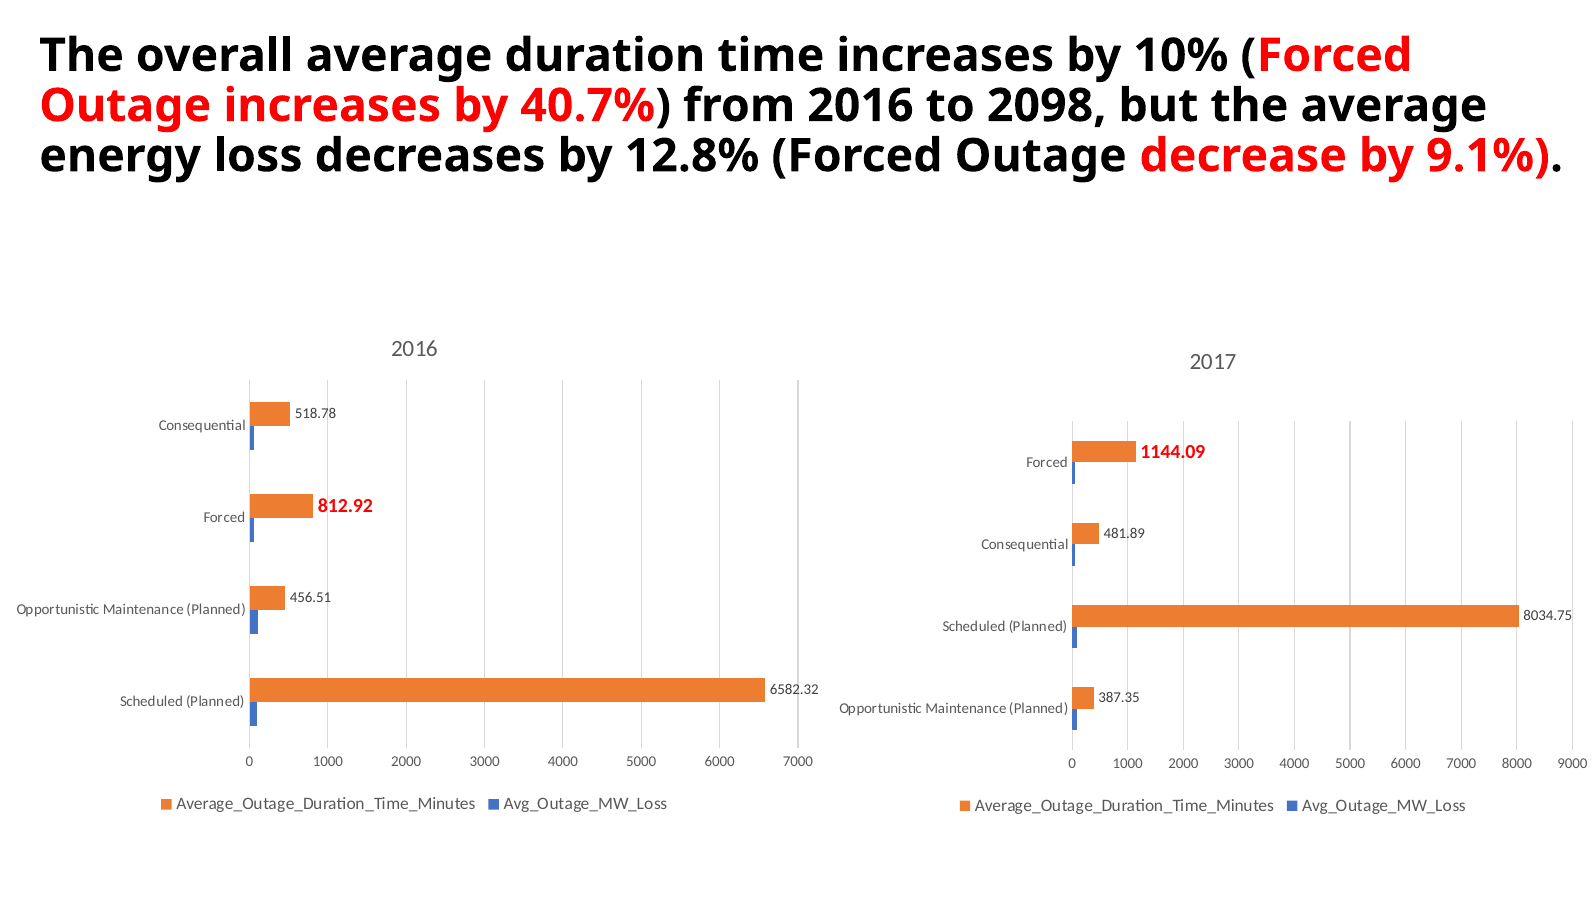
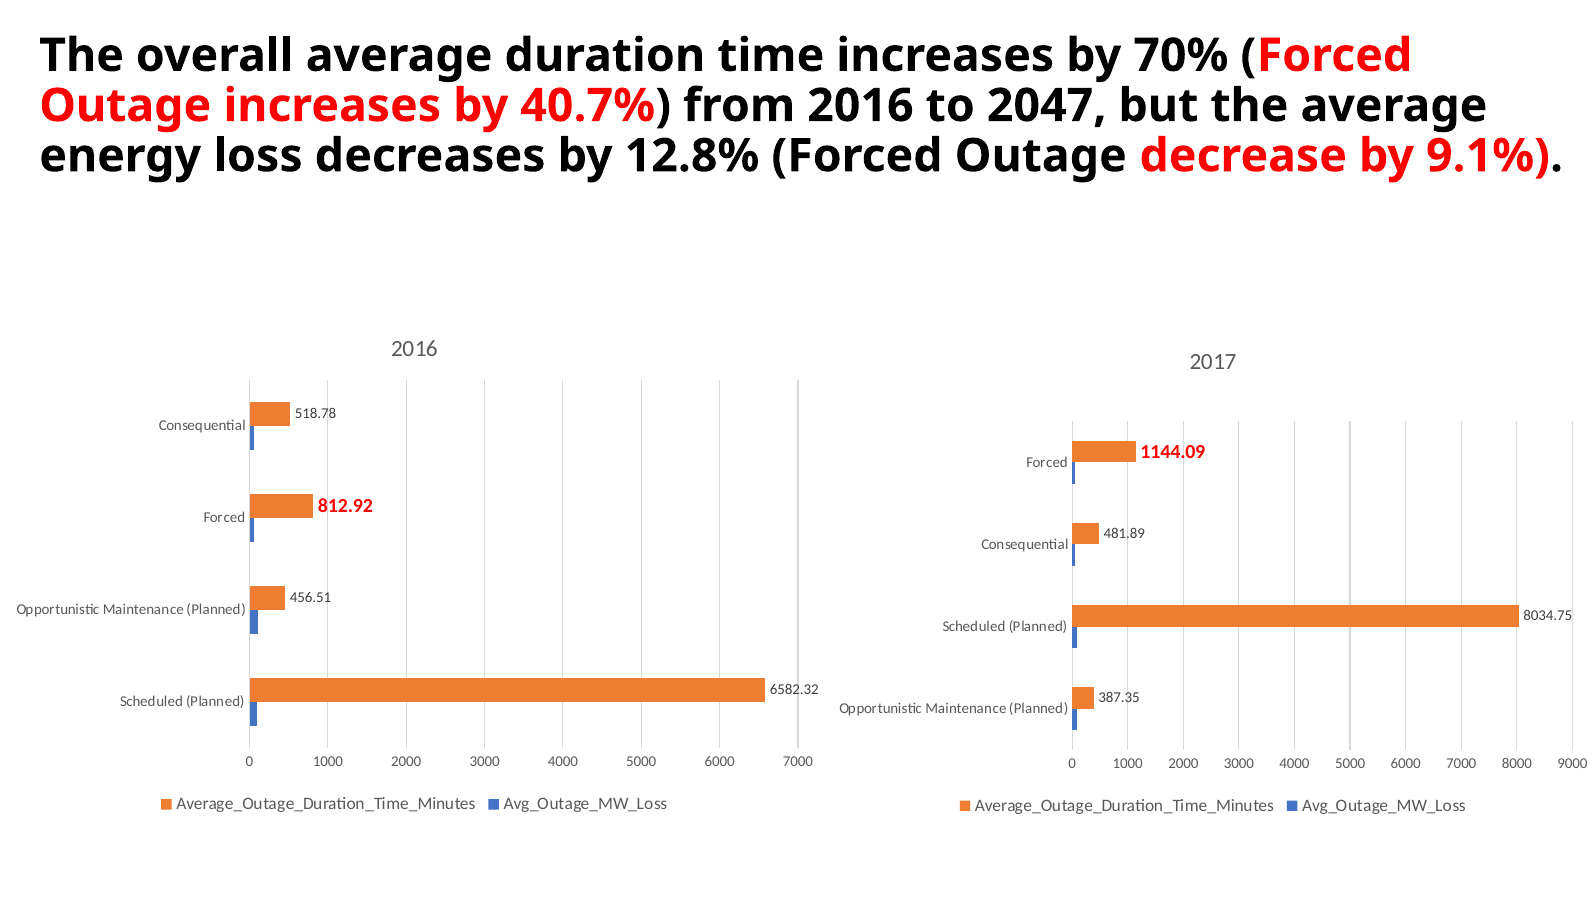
10%: 10% -> 70% (1181, 56)
2098: 2098 -> 2047 (1047, 106)
